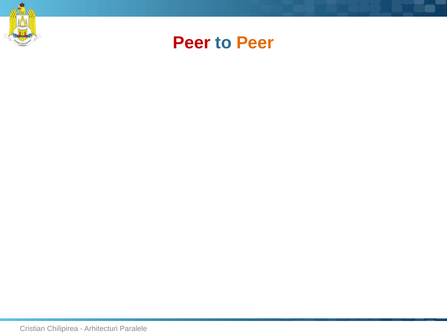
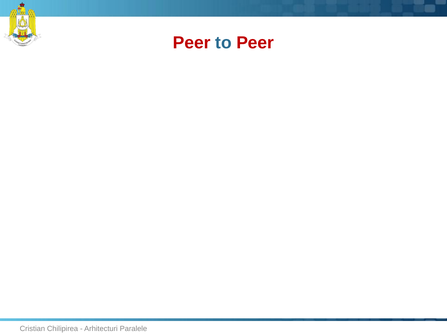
Peer colour: orange -> red (255, 43)
